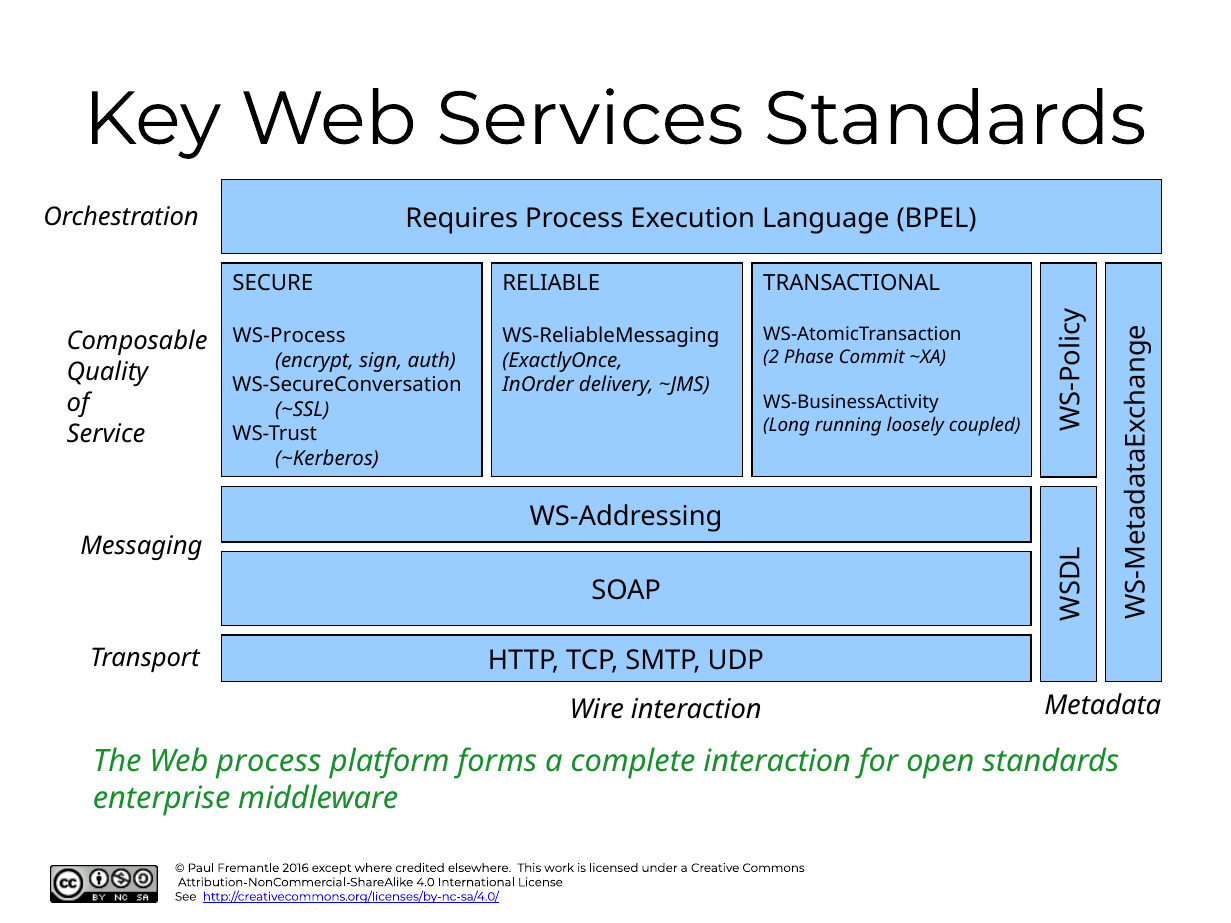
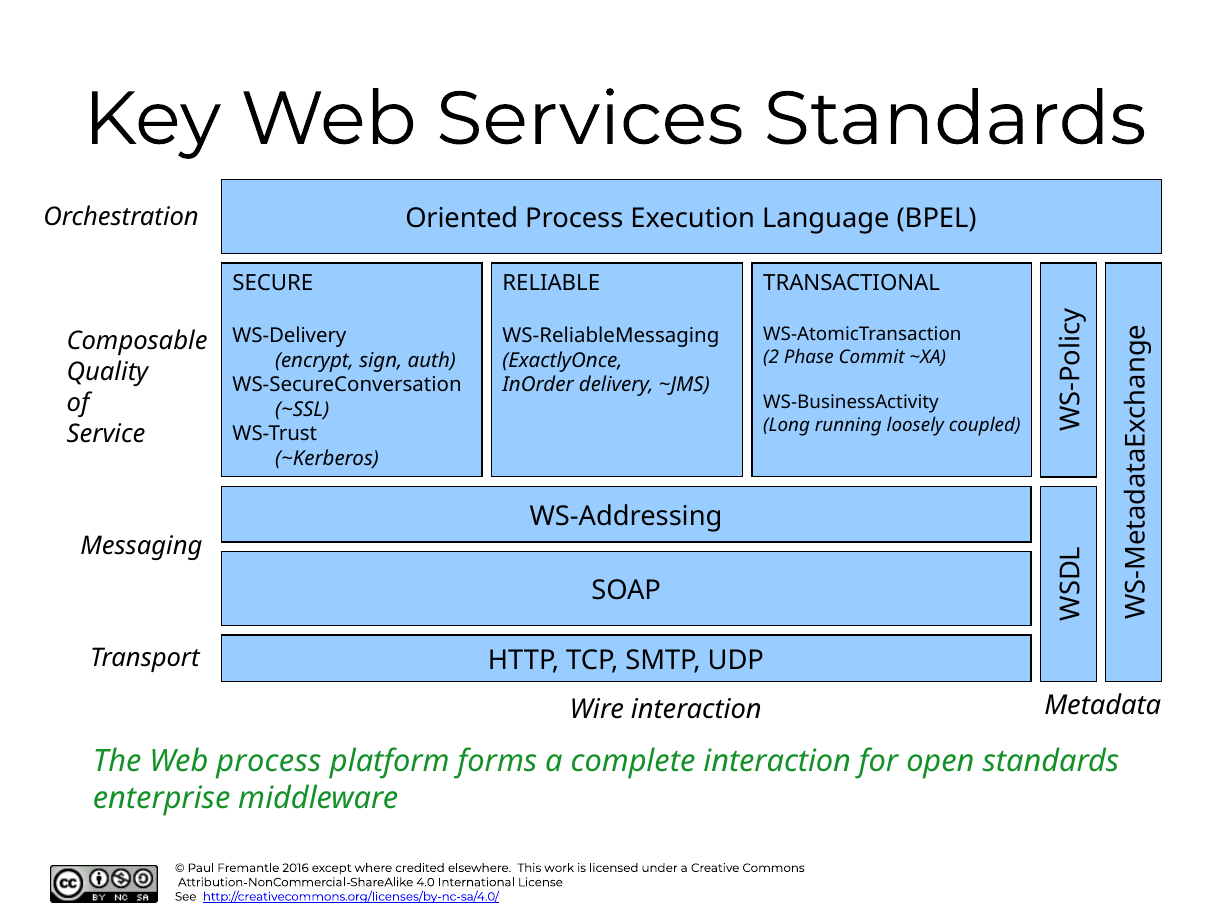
Requires: Requires -> Oriented (462, 219)
WS-Process: WS-Process -> WS-Delivery (289, 336)
